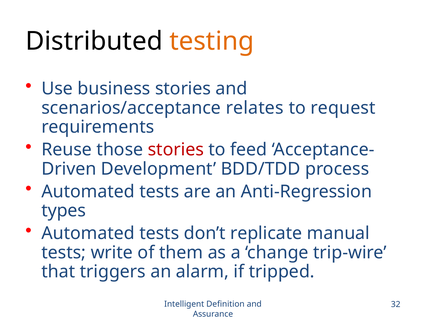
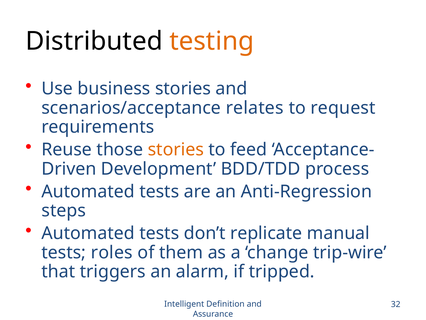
stories colour: red -> orange (176, 149)
types: types -> steps (64, 210)
write: write -> roles (112, 252)
